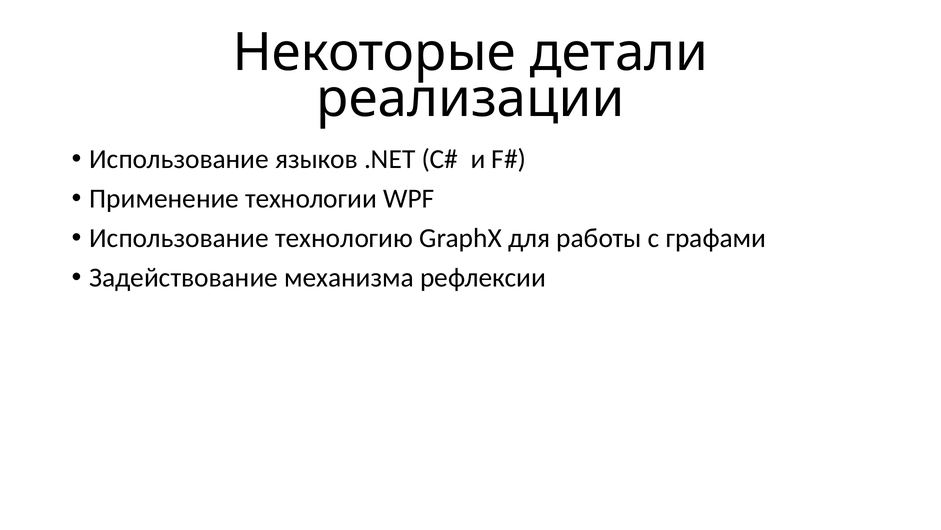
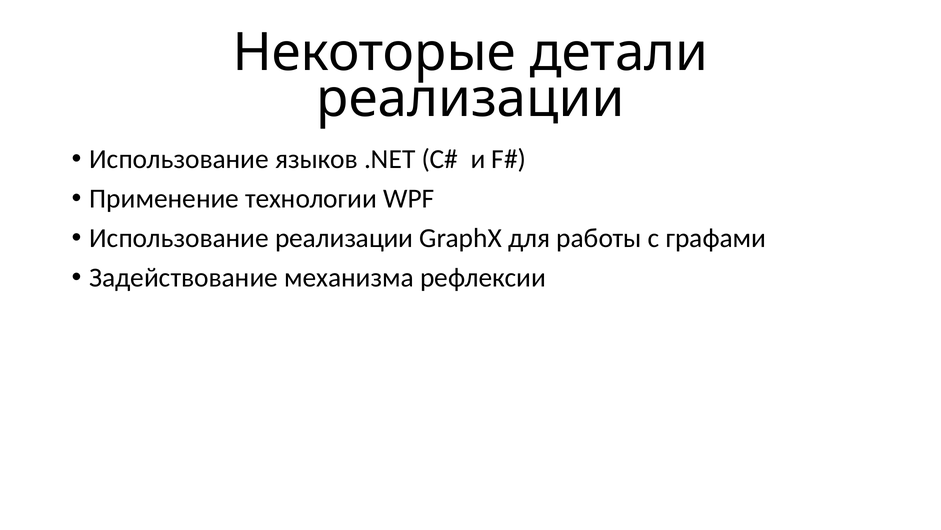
Использование технологию: технологию -> реализации (344, 238)
